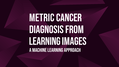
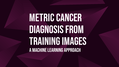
Learning: Learning -> Training (45, 41)
